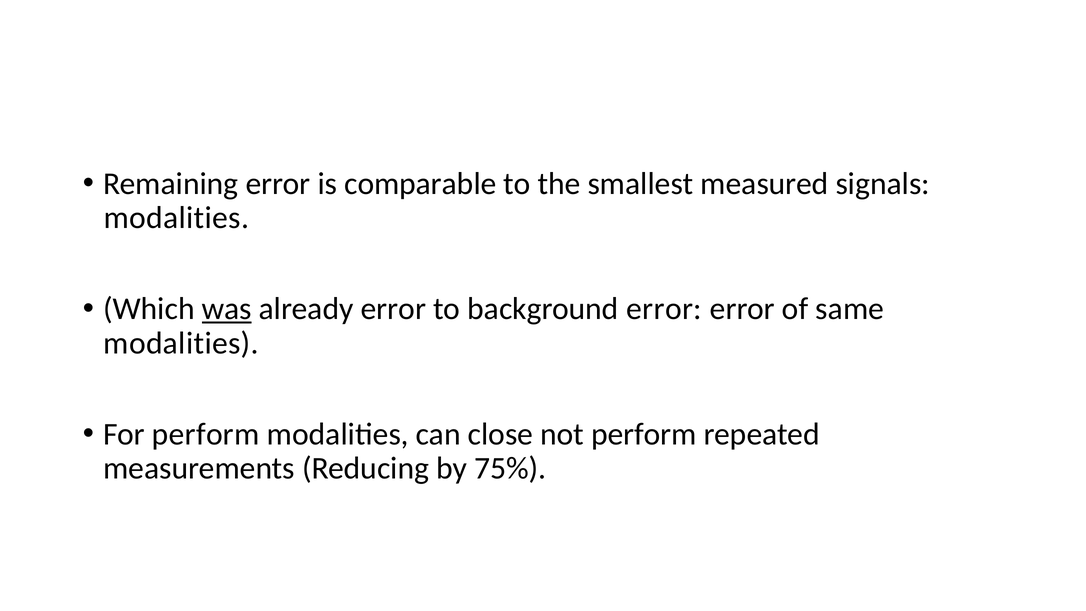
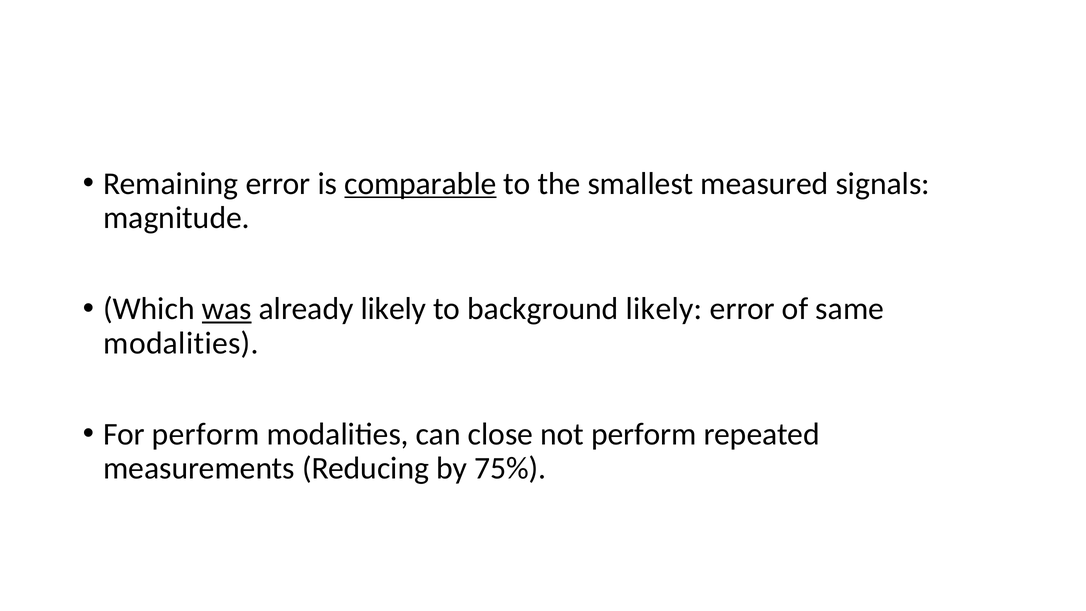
comparable underline: none -> present (420, 184)
modalities: modalities -> magnitude (177, 218)
already error: error -> likely (393, 309)
background error: error -> likely (664, 309)
